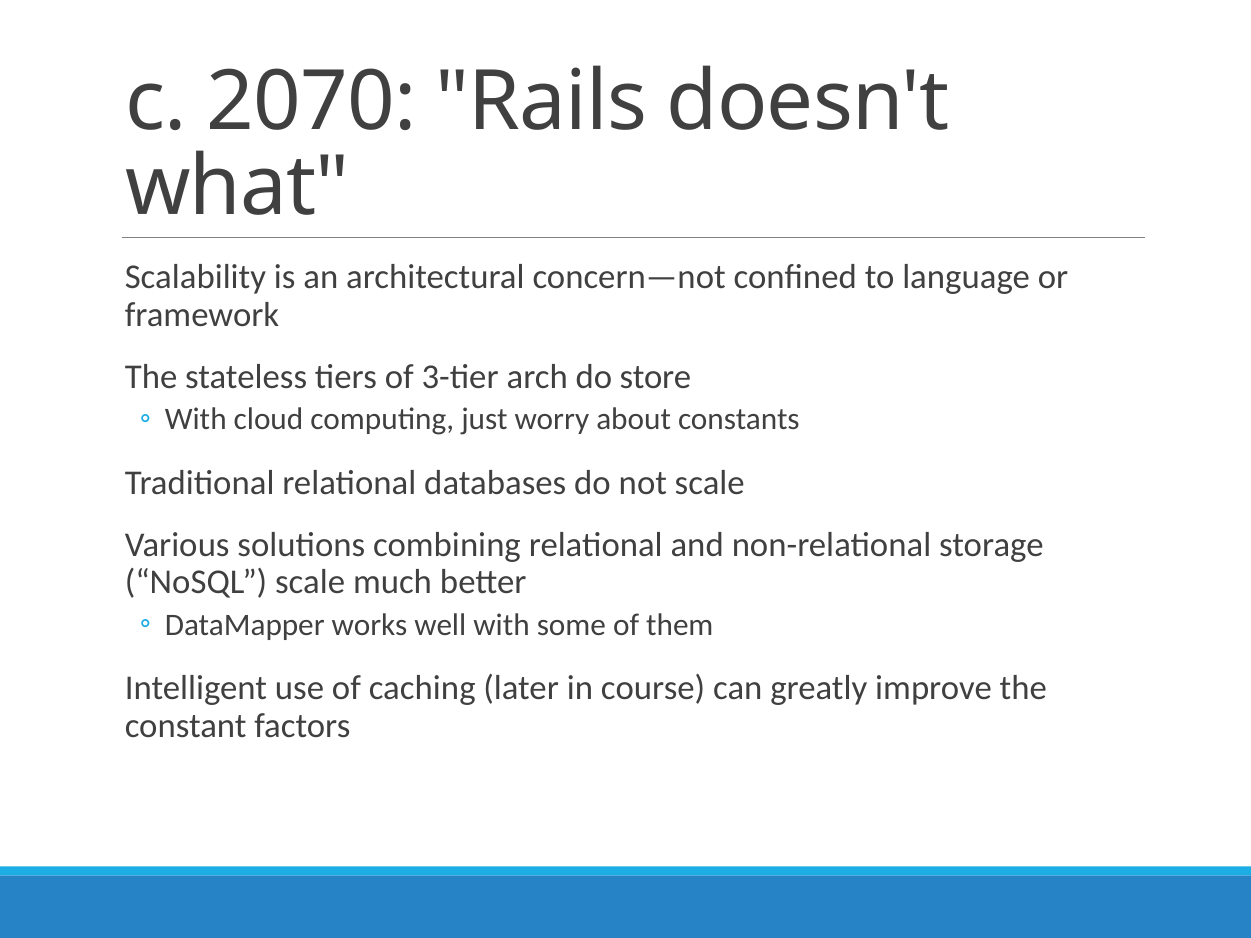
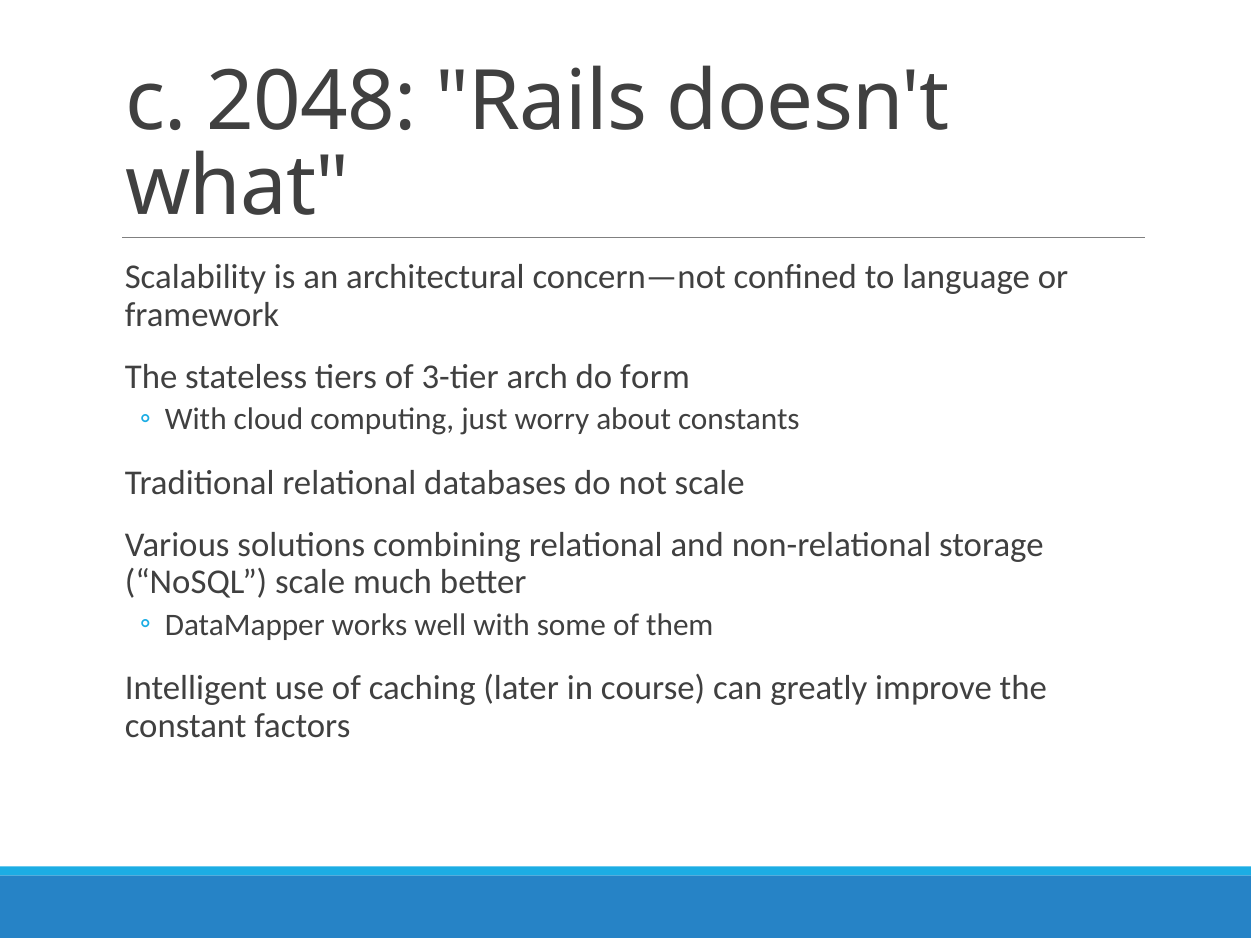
2070: 2070 -> 2048 (311, 102)
store: store -> form (655, 377)
